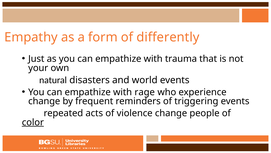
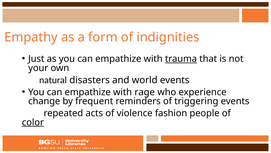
differently: differently -> indignities (168, 37)
trauma underline: none -> present (181, 59)
violence change: change -> fashion (171, 113)
